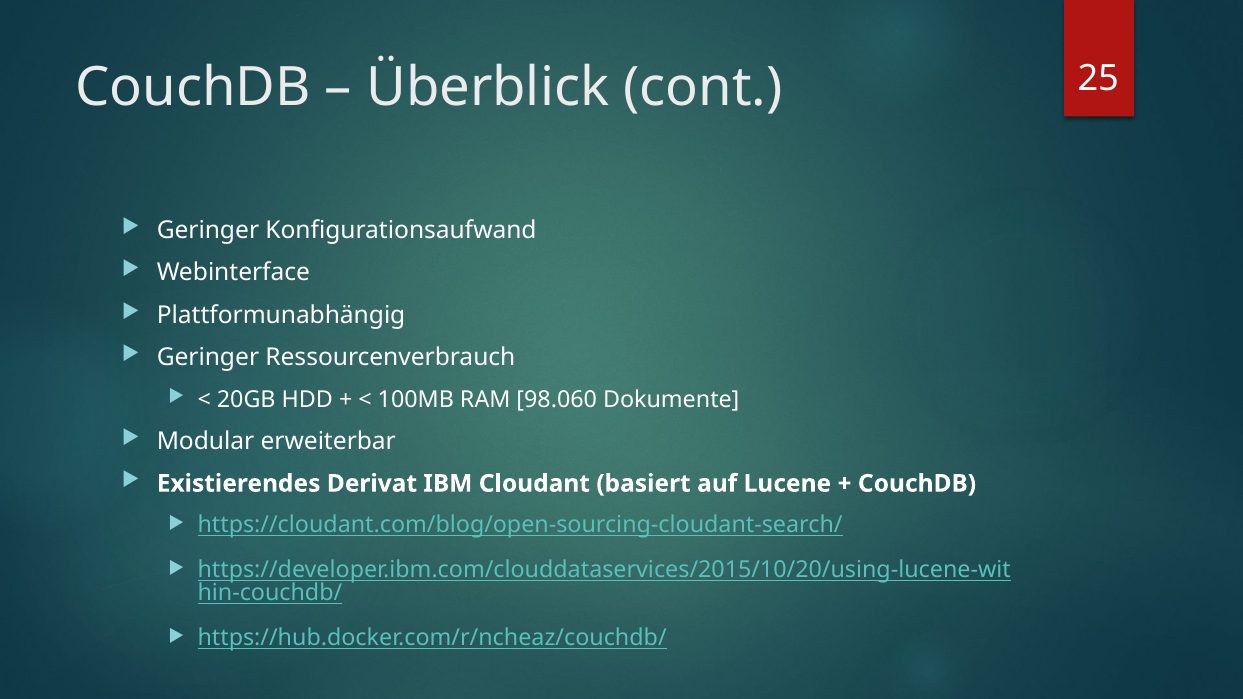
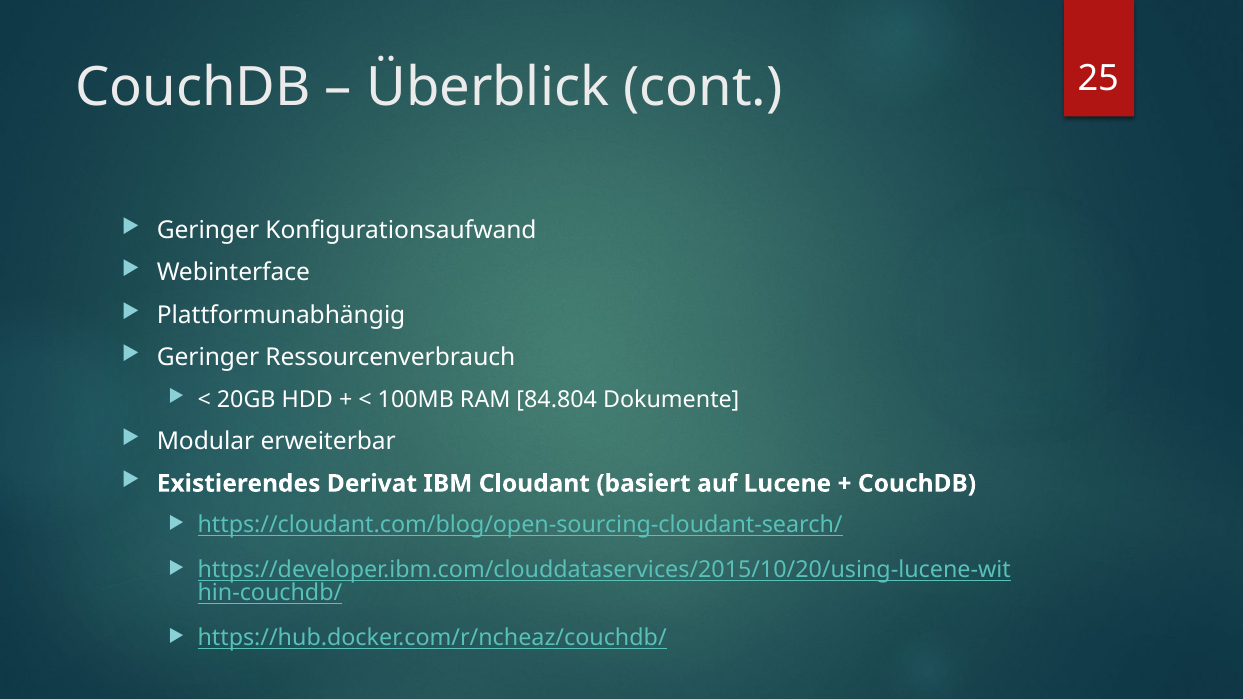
98.060: 98.060 -> 84.804 (557, 399)
